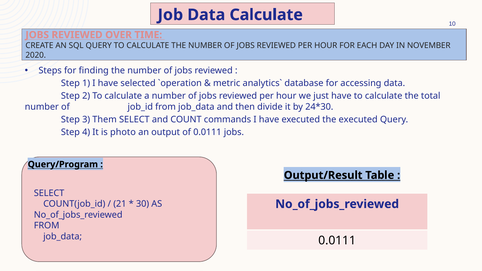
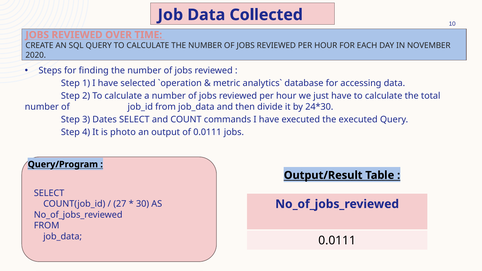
Data Calculate: Calculate -> Collected (266, 15)
Them: Them -> Dates (105, 120)
21: 21 -> 27 (120, 204)
